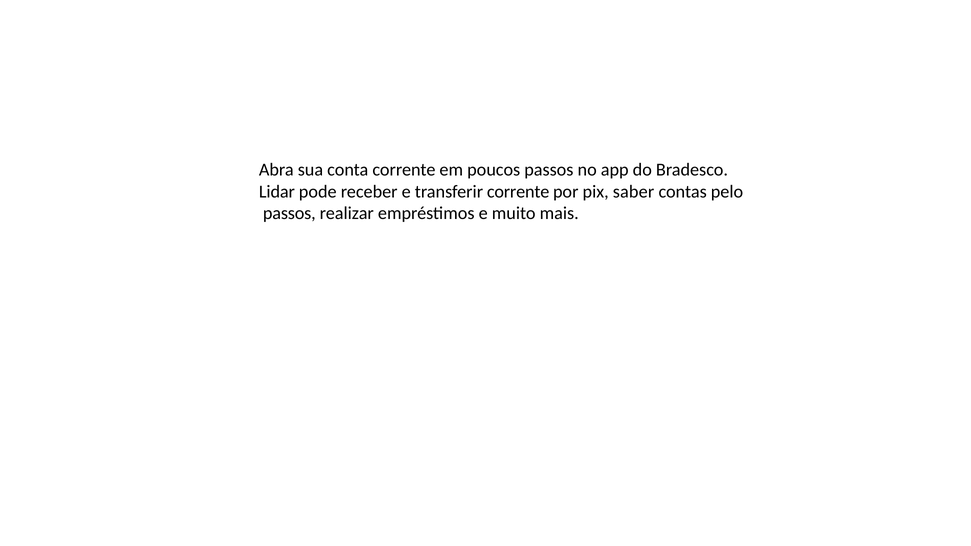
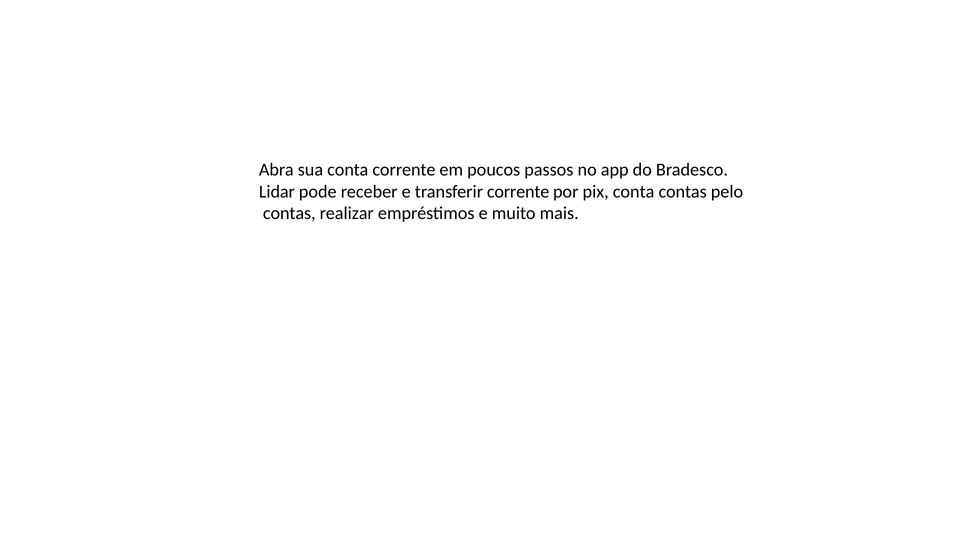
pix saber: saber -> conta (634, 192)
passos: passos -> contas (289, 213)
